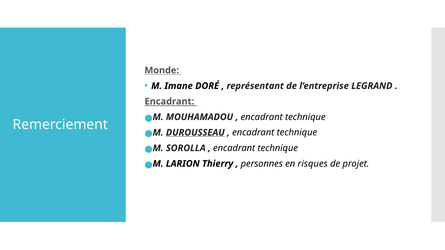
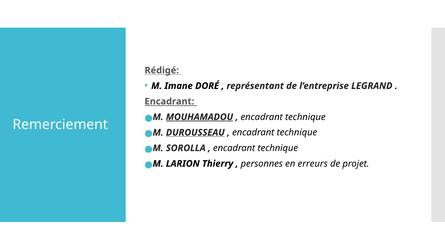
Monde: Monde -> Rédigé (162, 70)
MOUHAMADOU underline: none -> present (200, 117)
risques: risques -> erreurs (313, 164)
